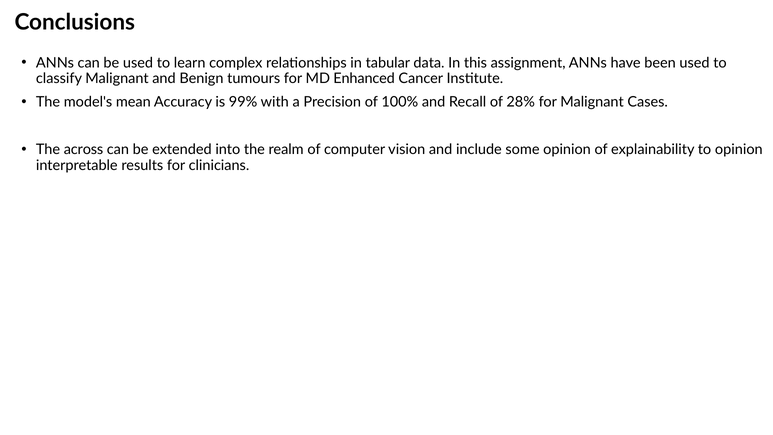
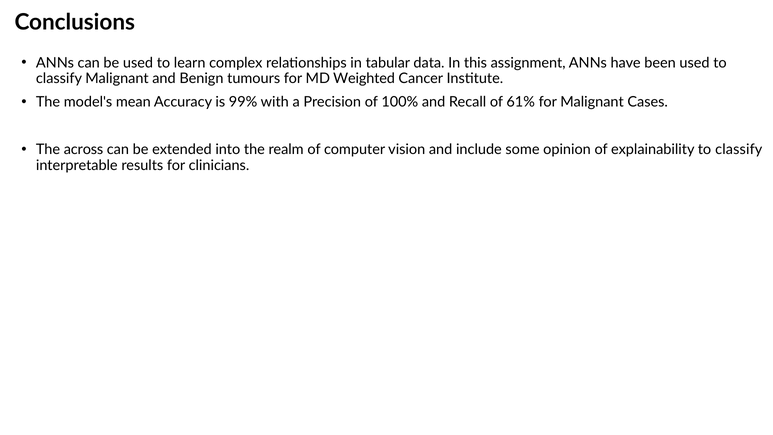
Enhanced: Enhanced -> Weighted (364, 78)
28%: 28% -> 61% (521, 102)
explainability to opinion: opinion -> classify (739, 149)
